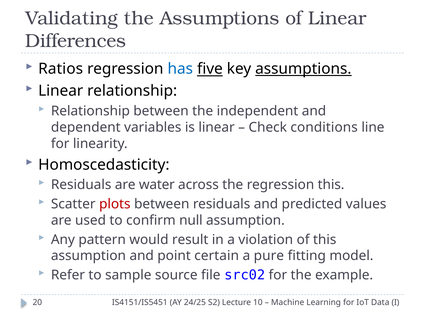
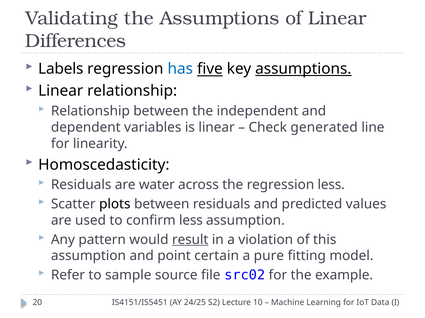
Ratios: Ratios -> Labels (61, 69)
conditions: conditions -> generated (324, 128)
regression this: this -> less (331, 185)
plots colour: red -> black (115, 205)
confirm null: null -> less (191, 221)
result underline: none -> present (190, 240)
